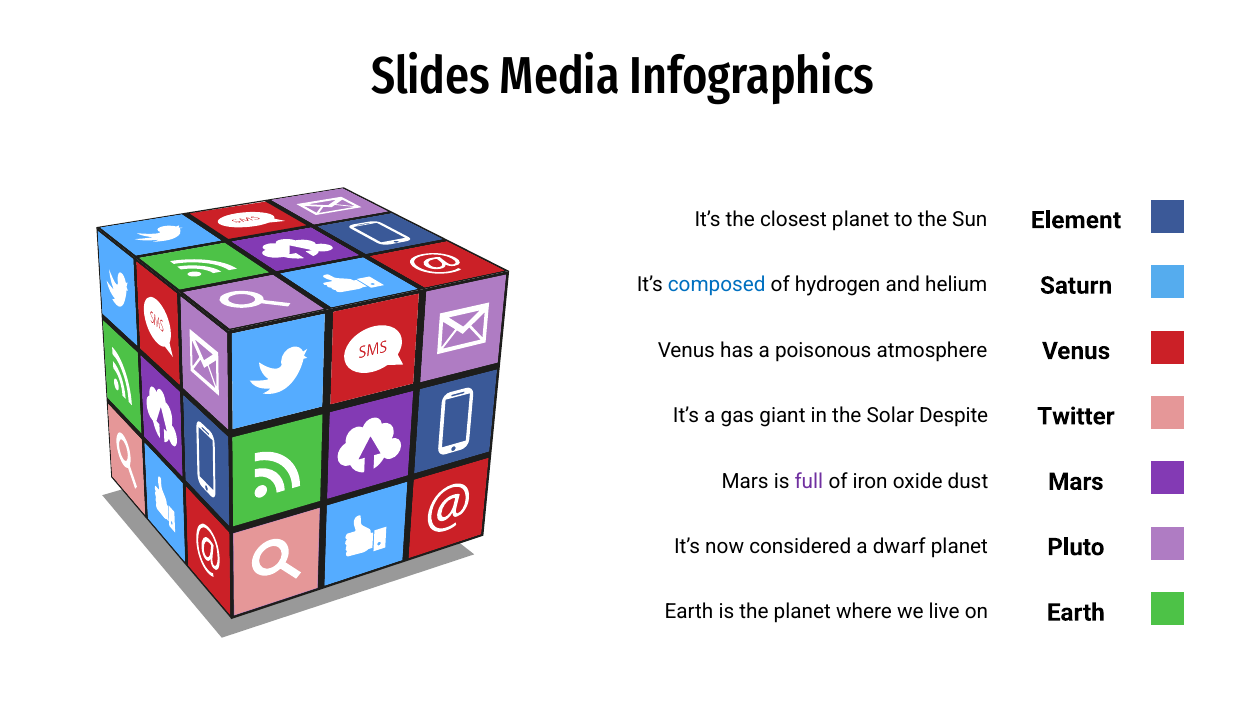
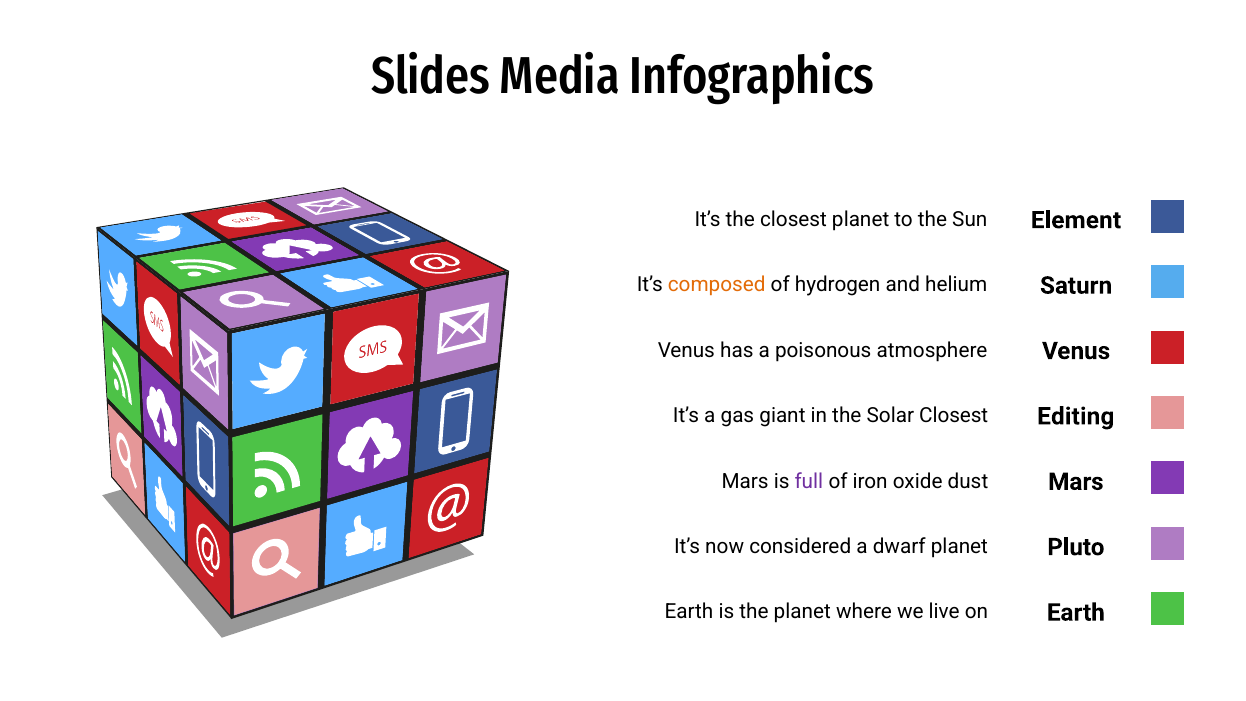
composed colour: blue -> orange (717, 285)
Twitter: Twitter -> Editing (1076, 416)
Solar Despite: Despite -> Closest (954, 416)
